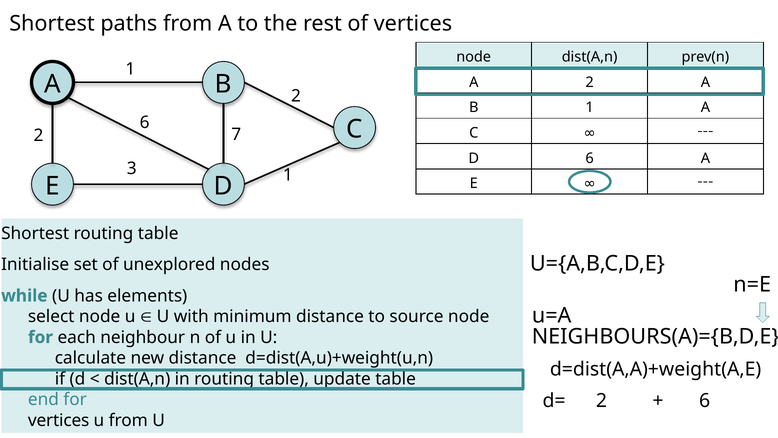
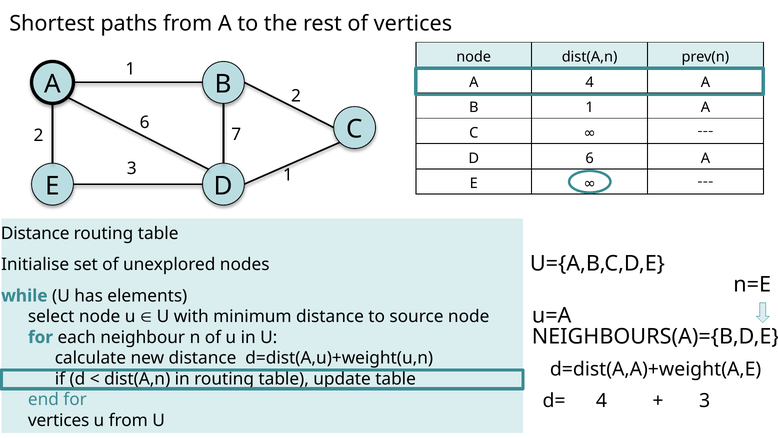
A 2: 2 -> 4 (590, 82)
Shortest: Shortest -> Distance (35, 233)
d= 2: 2 -> 4 (602, 400)
6: 6 -> 3 (705, 400)
